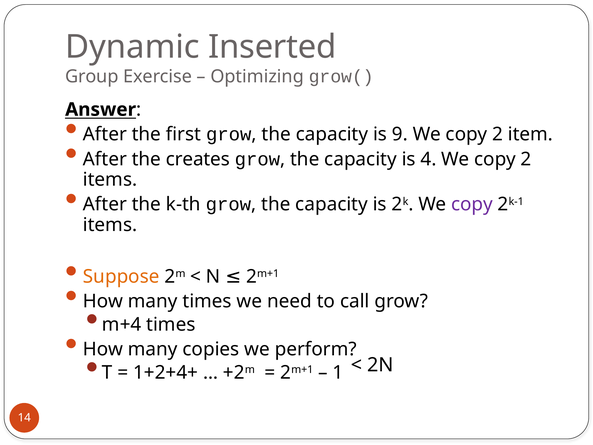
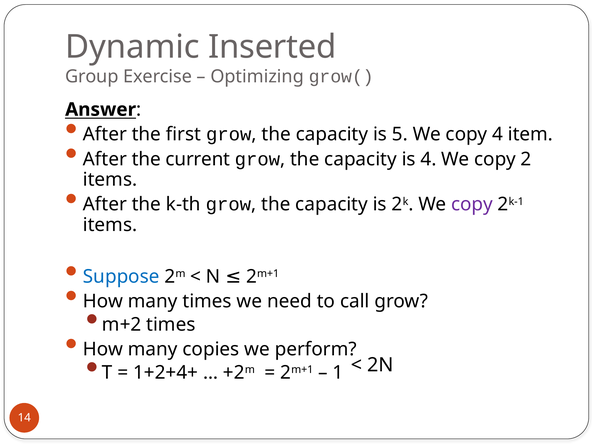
9: 9 -> 5 (400, 134)
2: 2 -> 4 (498, 134)
creates: creates -> current (198, 159)
Suppose colour: orange -> blue (121, 276)
m+4: m+4 -> m+2 (122, 324)
